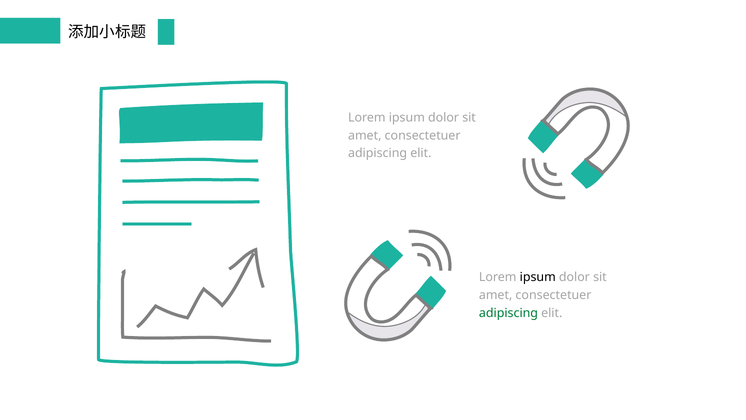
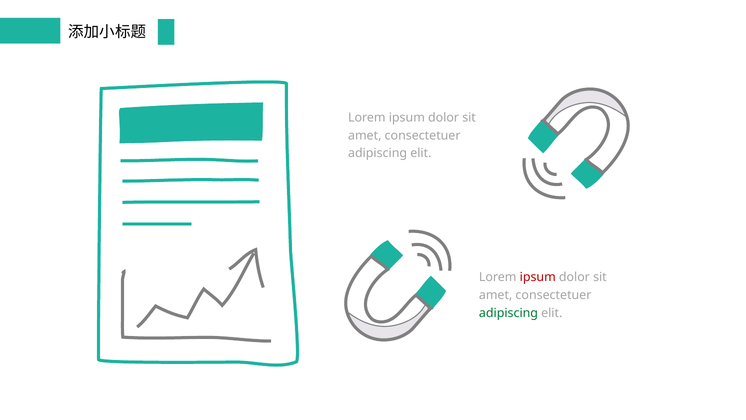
ipsum colour: black -> red (538, 277)
